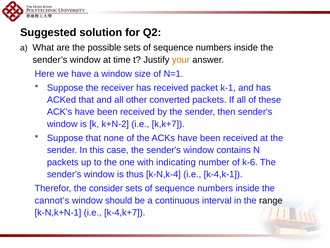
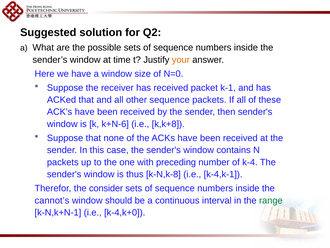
N=1: N=1 -> N=0 (173, 74)
other converted: converted -> sequence (170, 100)
k+N-2: k+N-2 -> k+N-6 (115, 124)
k,k+7: k,k+7 -> k,k+8 (168, 124)
indicating: indicating -> preceding (176, 162)
k-6: k-6 -> k-4 (250, 162)
k-N,k-4: k-N,k-4 -> k-N,k-8 (163, 174)
range colour: black -> green (271, 200)
k-4,k+7: k-4,k+7 -> k-4,k+0 (125, 212)
